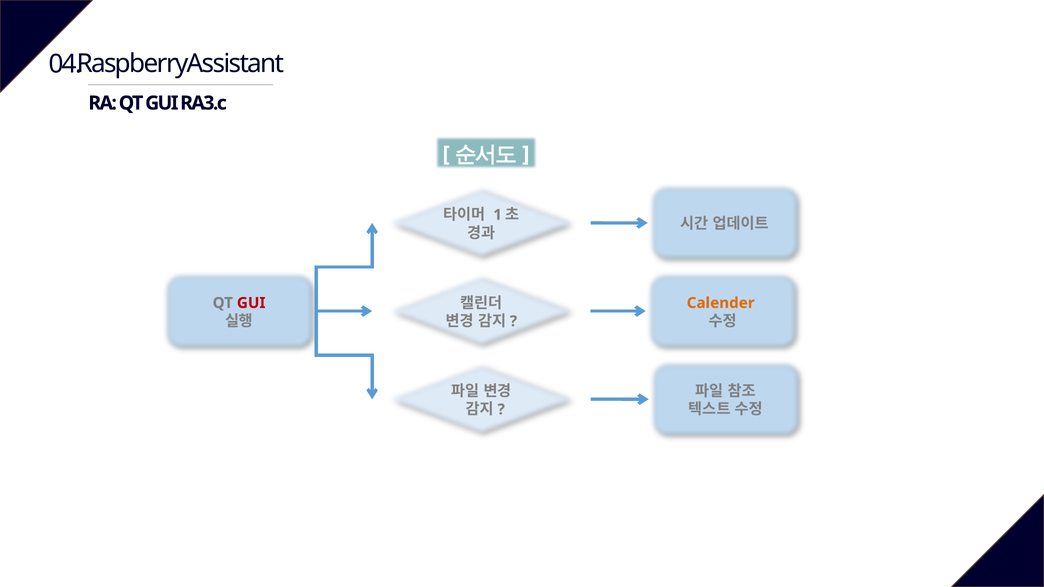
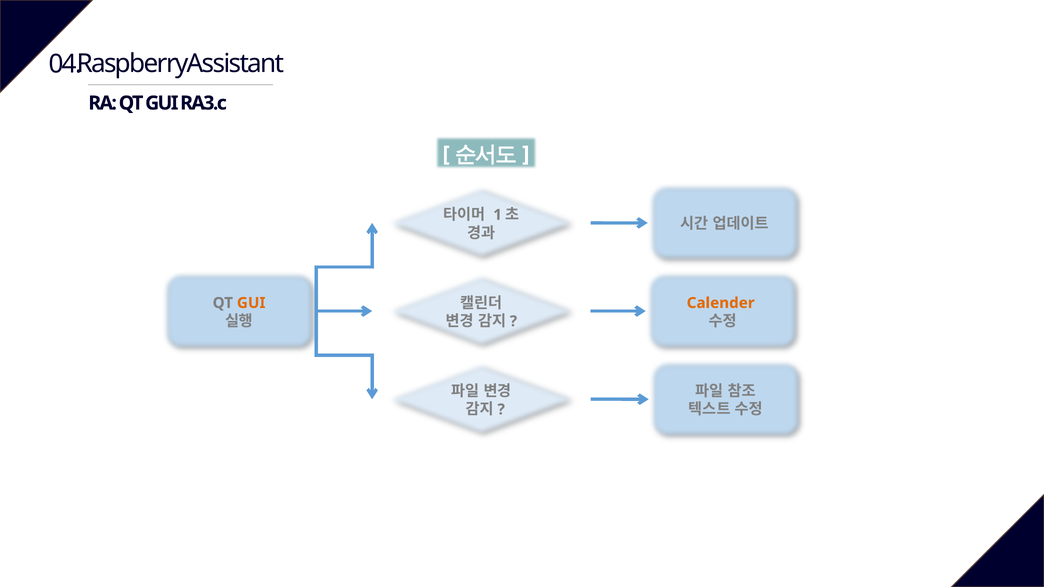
GUI colour: red -> orange (251, 303)
